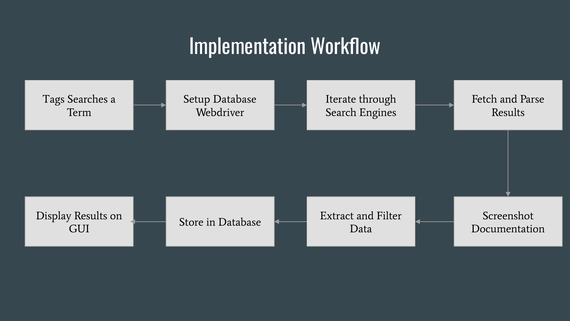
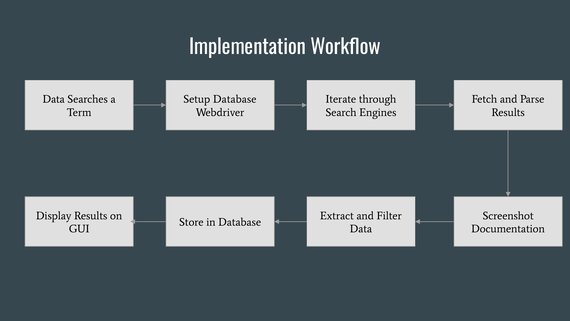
Tags: Tags -> Data (54, 99)
